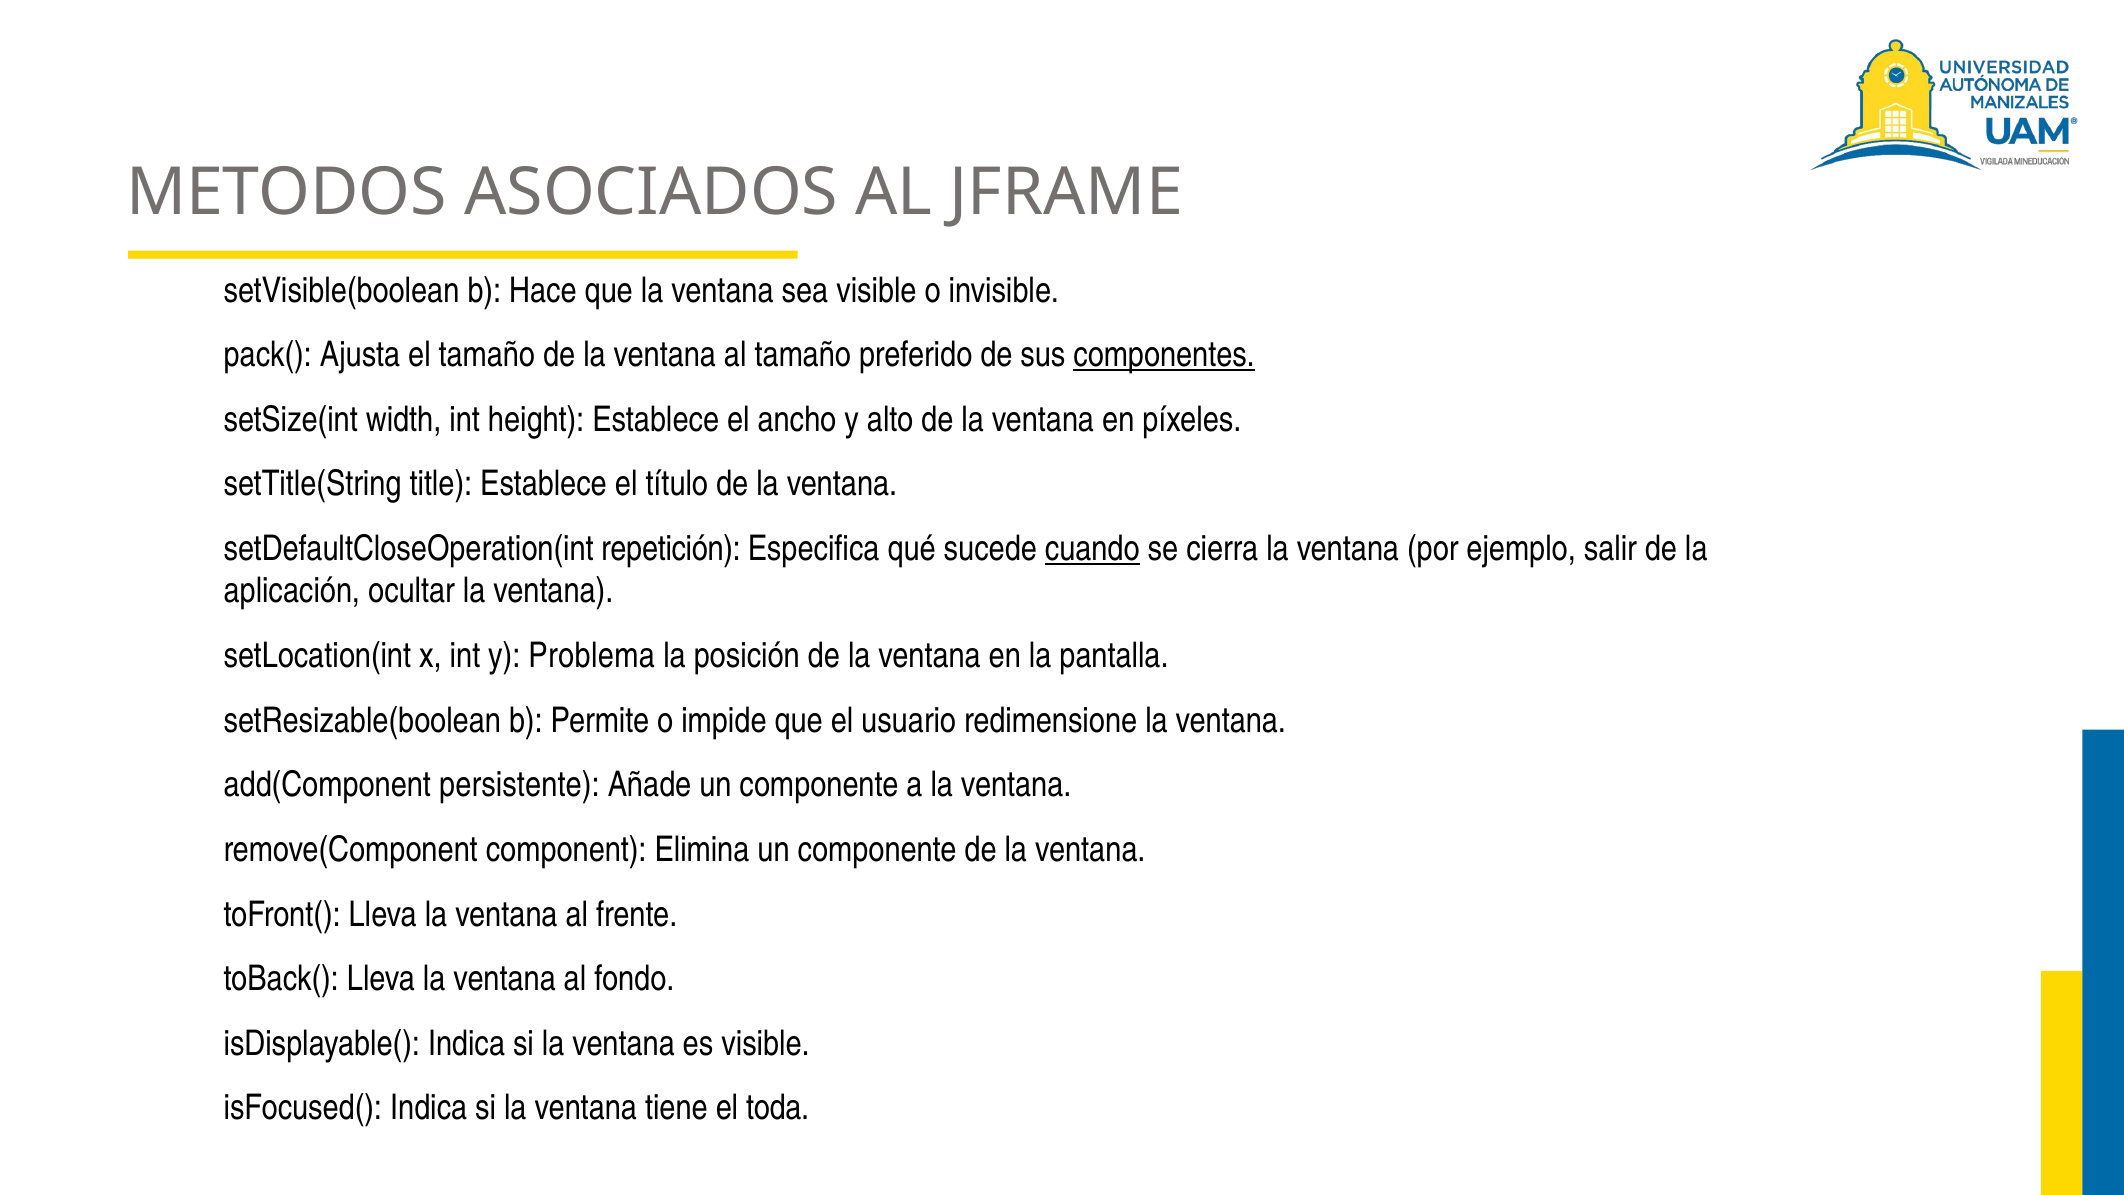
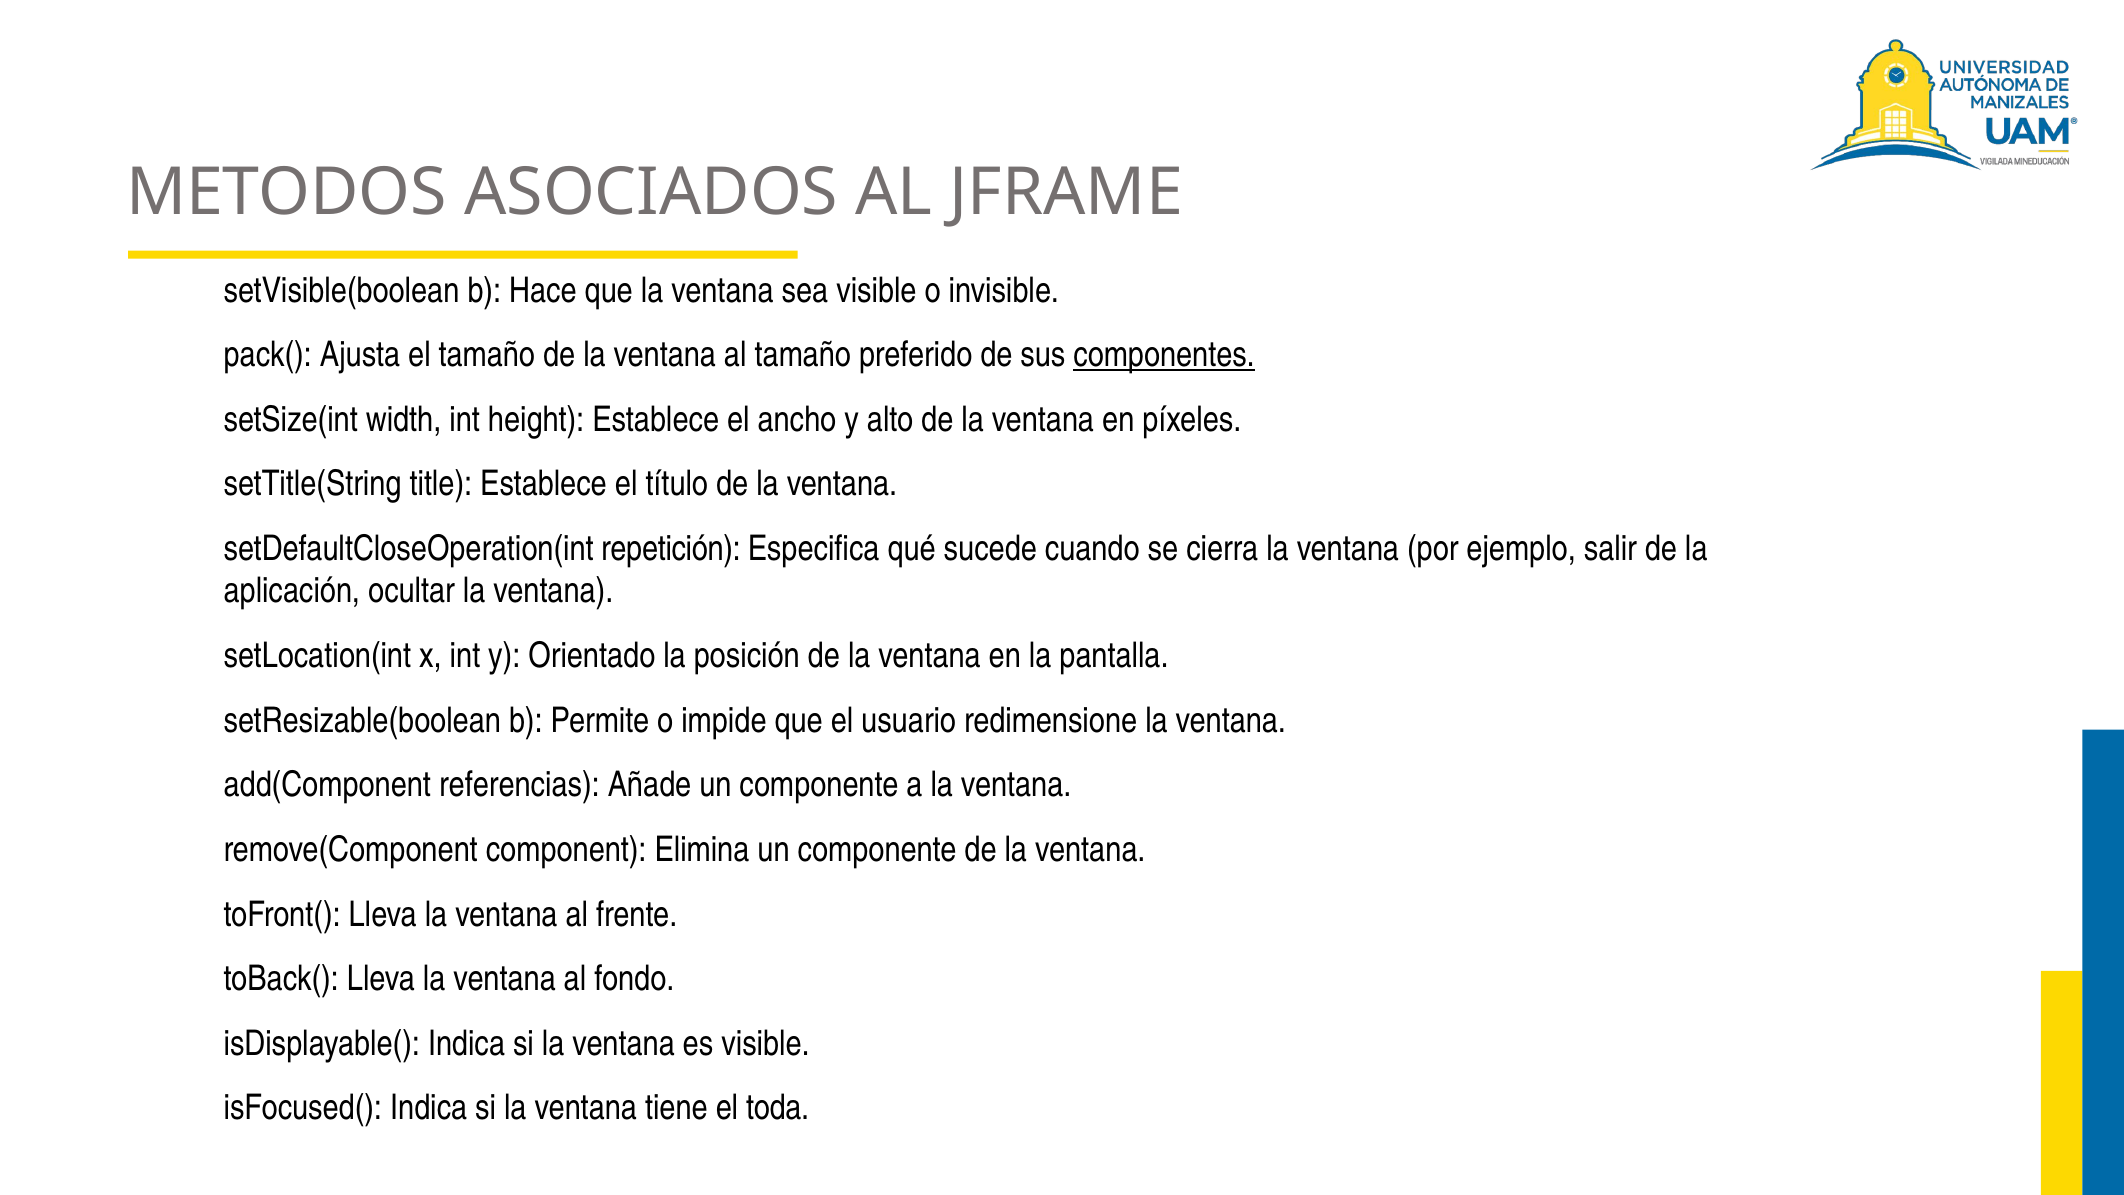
cuando underline: present -> none (1092, 549)
Problema: Problema -> Orientado (592, 656)
persistente: persistente -> referencias (519, 785)
